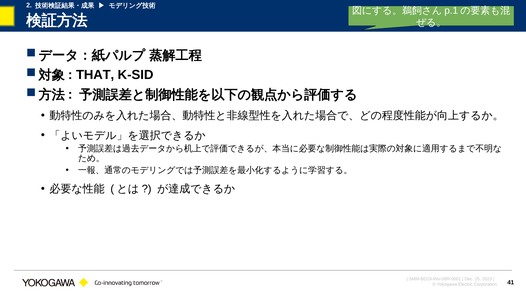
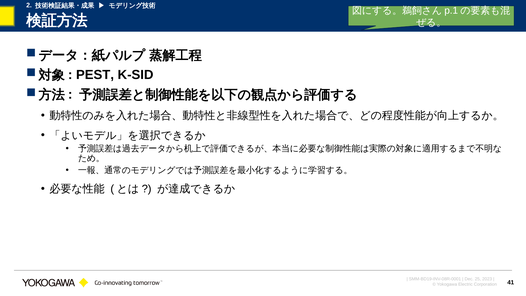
THAT: THAT -> PEST (95, 75)
